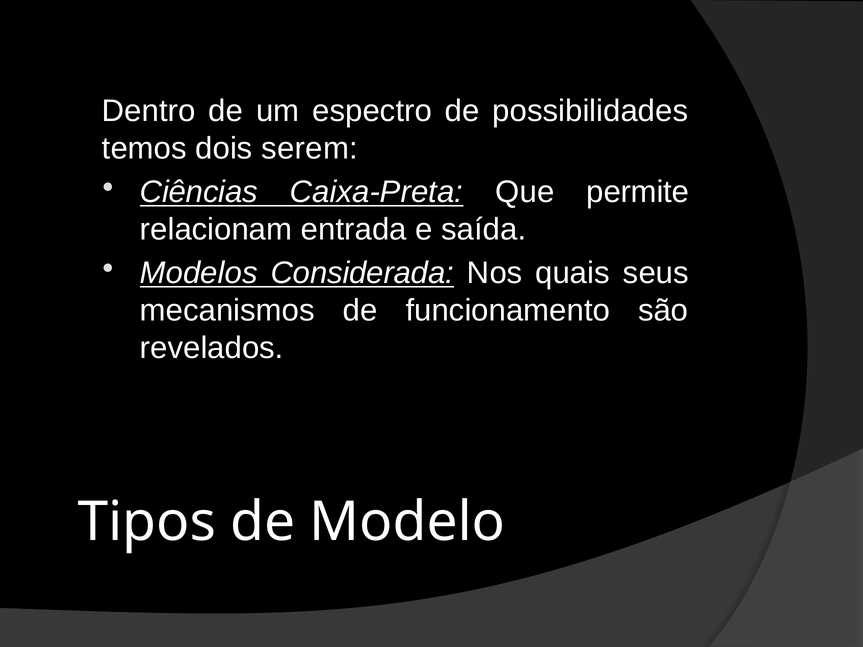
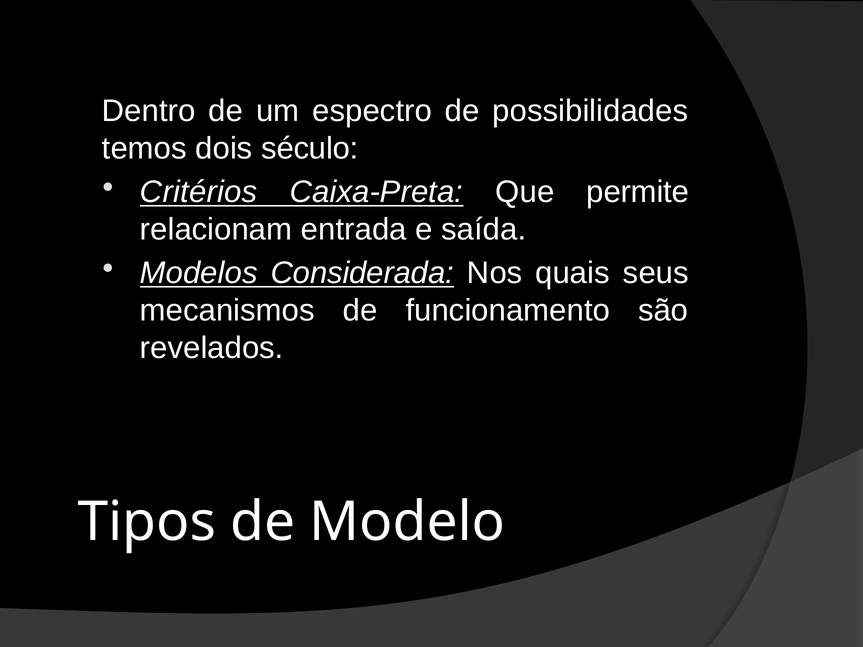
serem: serem -> século (310, 148)
Ciências: Ciências -> Critérios (199, 192)
